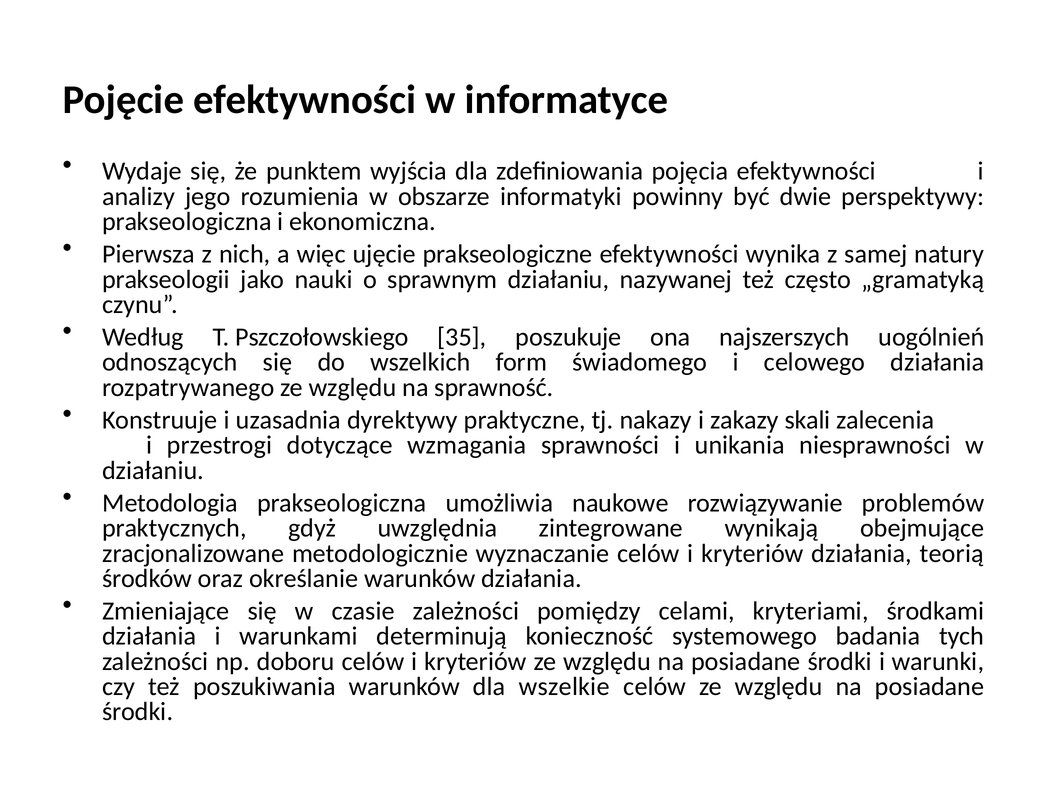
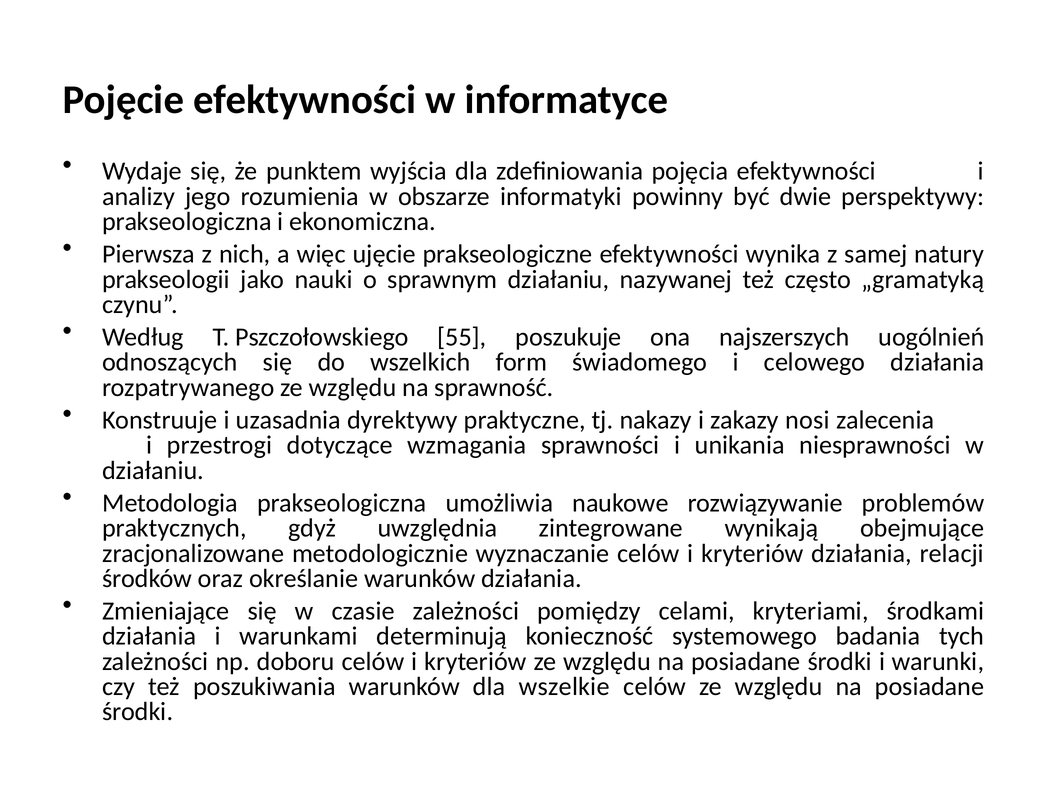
35: 35 -> 55 (462, 337)
skali: skali -> nosi (807, 420)
teorią: teorią -> relacji (952, 553)
